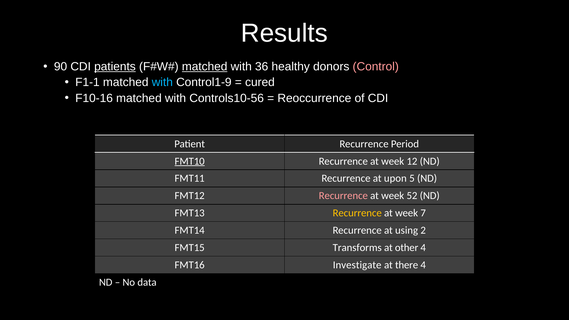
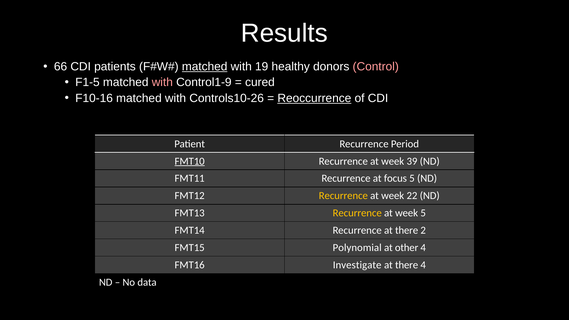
90: 90 -> 66 (61, 67)
patients underline: present -> none (115, 67)
36: 36 -> 19 (262, 67)
F1-1: F1-1 -> F1-5 (87, 82)
with colour: light blue -> pink (162, 82)
Controls10-56: Controls10-56 -> Controls10-26 (227, 98)
Reoccurrence underline: none -> present (314, 98)
12: 12 -> 39 (412, 161)
upon: upon -> focus (395, 178)
Recurrence colour: pink -> yellow (343, 196)
52: 52 -> 22 (412, 196)
week 7: 7 -> 5 (423, 213)
Recurrence at using: using -> there (407, 230)
Transforms: Transforms -> Polynomial (357, 248)
